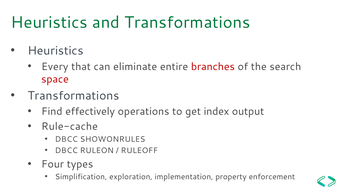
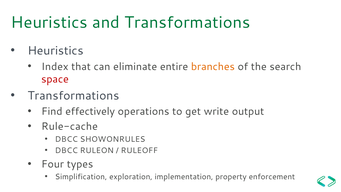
Every: Every -> Index (55, 67)
branches colour: red -> orange (213, 67)
index: index -> write (216, 111)
